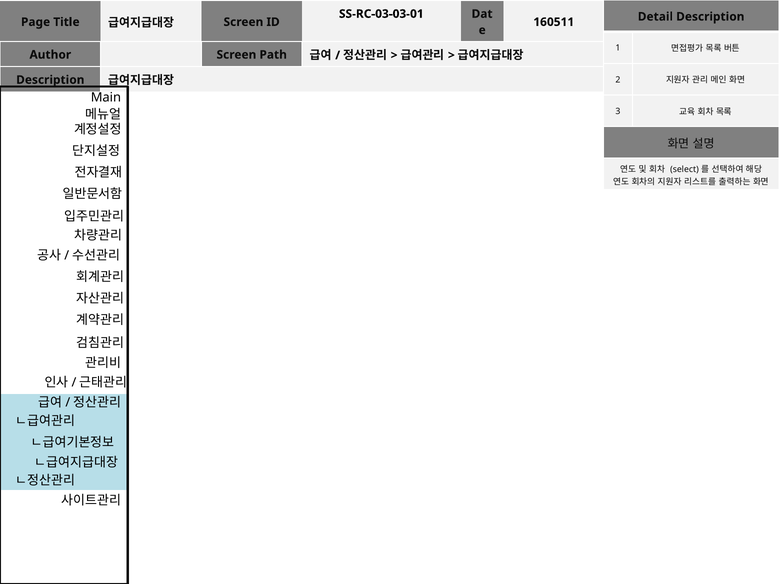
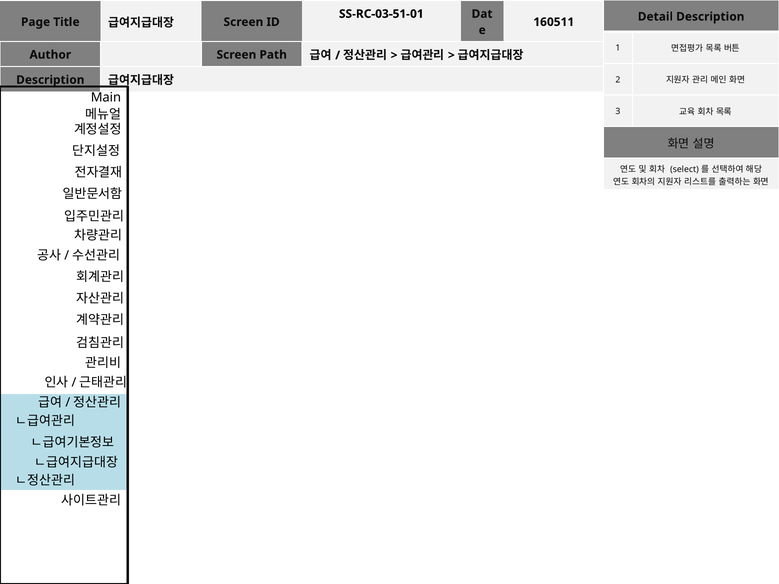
SS-RC-03-03-01: SS-RC-03-03-01 -> SS-RC-03-51-01 (381, 14)
